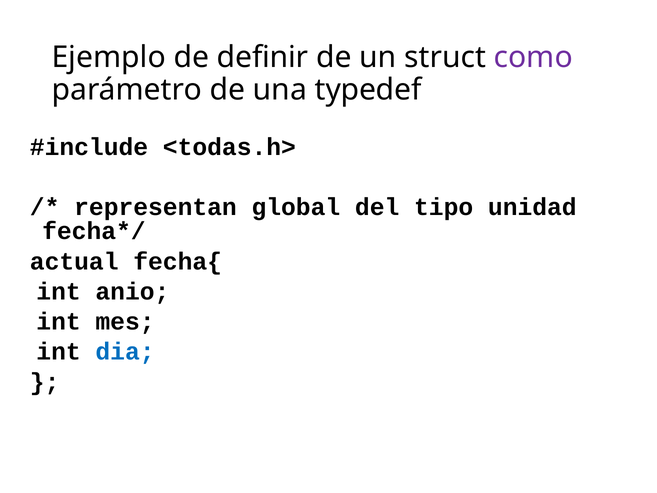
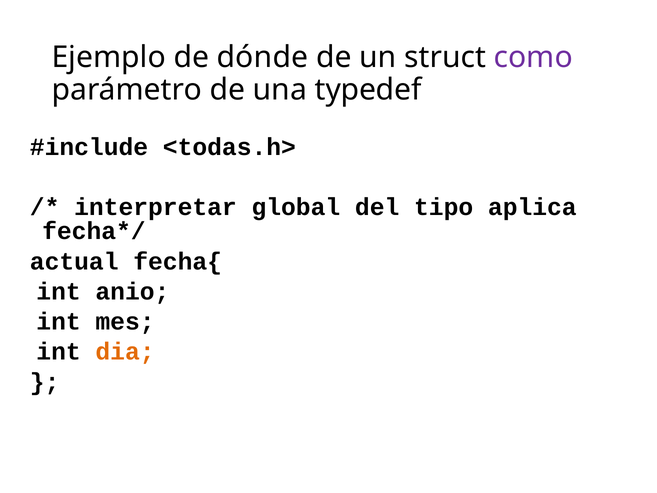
definir: definir -> dónde (263, 57)
representan: representan -> interpretar (155, 207)
unidad: unidad -> aplica (532, 207)
dia colour: blue -> orange (125, 352)
